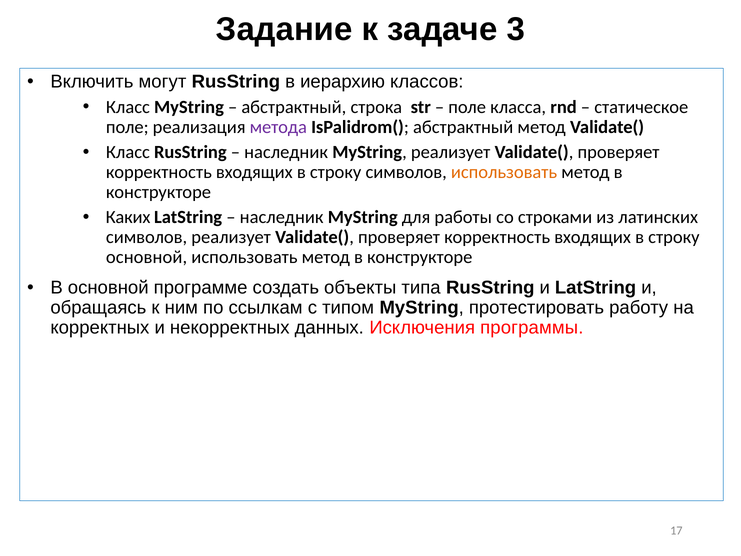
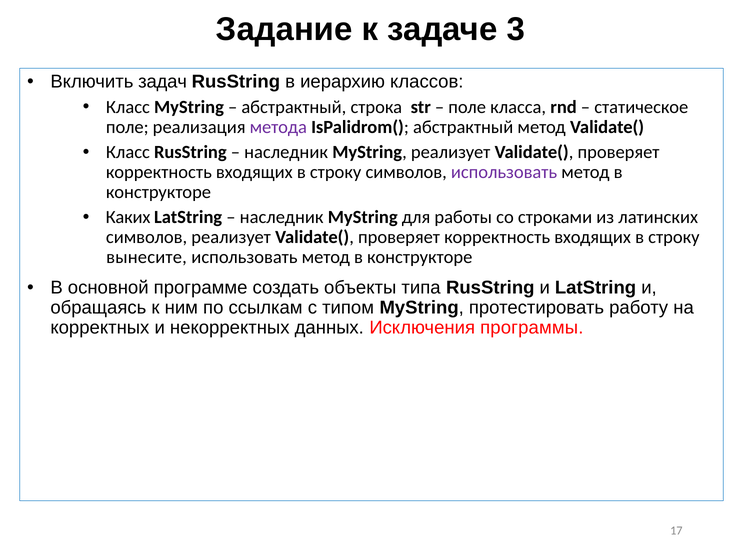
могут: могут -> задач (163, 82)
использовать colour: orange -> purple (504, 172)
основной: основной -> вынесите (147, 257)
